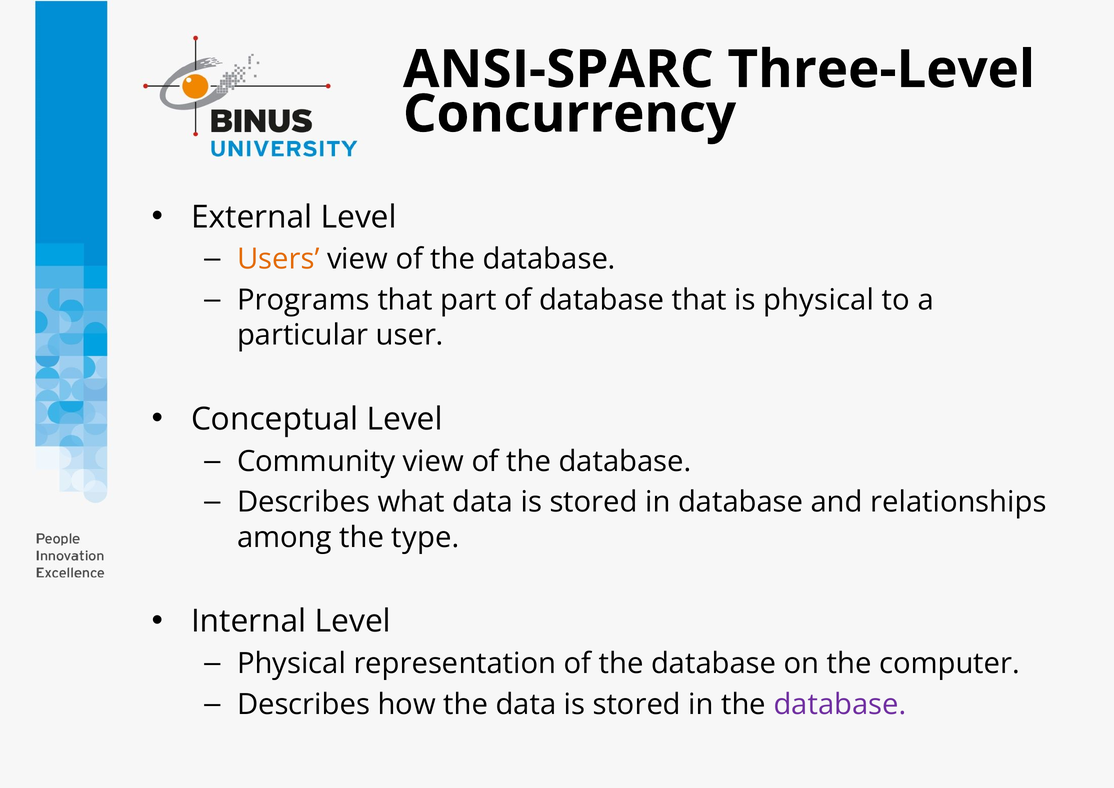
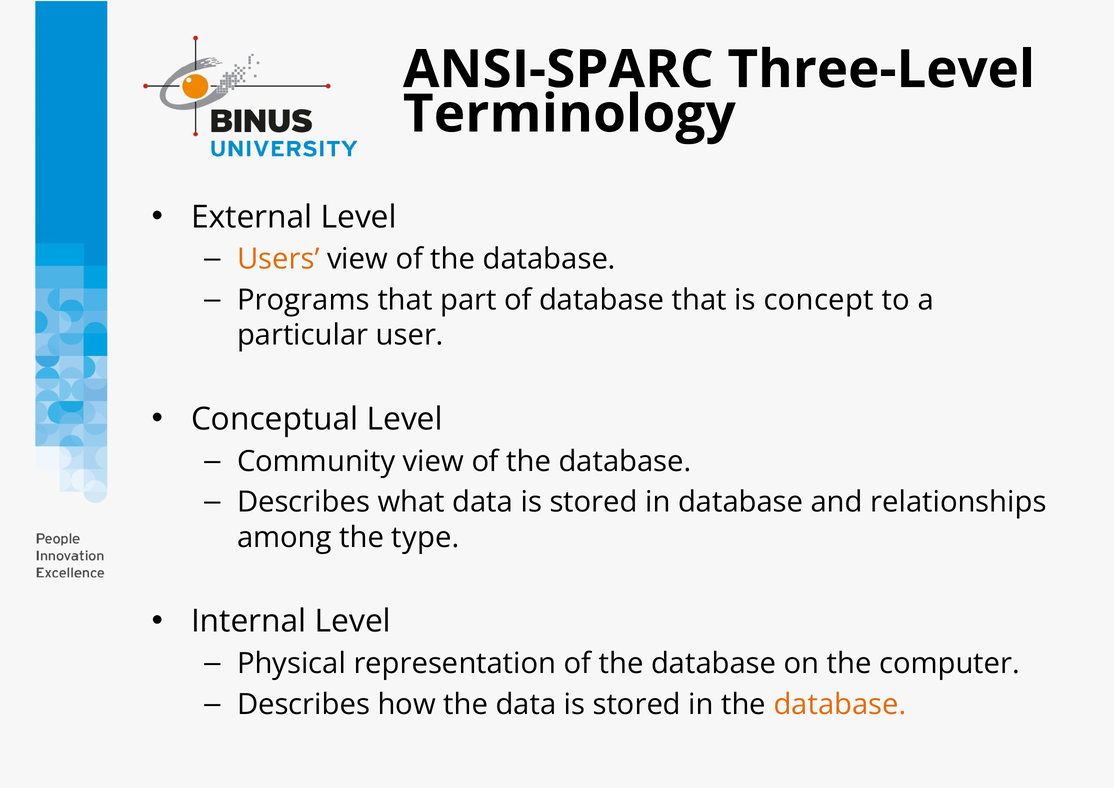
Concurrency: Concurrency -> Terminology (569, 114)
is physical: physical -> concept (819, 300)
database colour: purple -> orange (840, 705)
